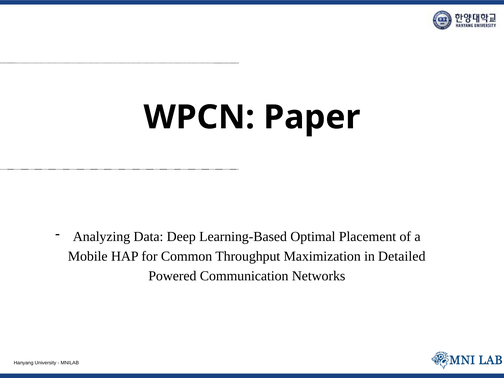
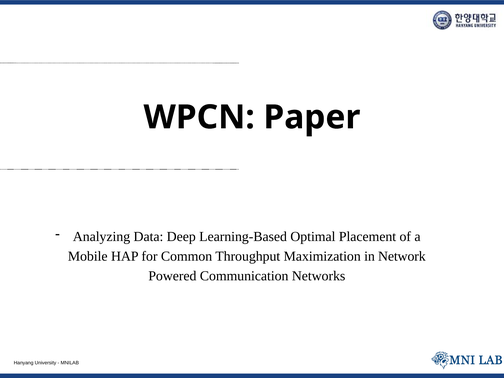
Detailed: Detailed -> Network (402, 256)
